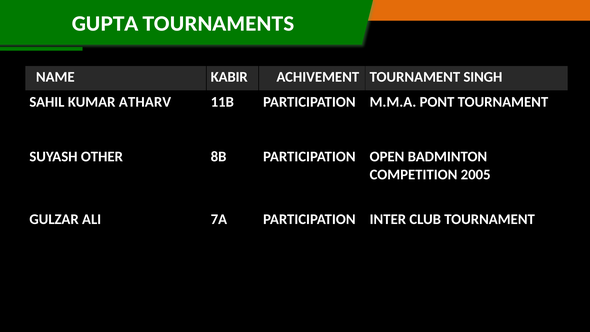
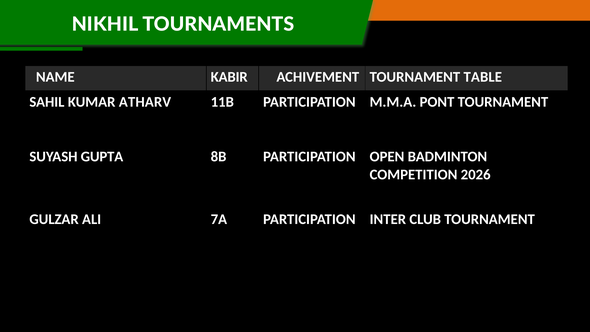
GUPTA: GUPTA -> NIKHIL (105, 24)
SINGH: SINGH -> TABLE (483, 77)
OTHER: OTHER -> GUPTA (102, 157)
2005: 2005 -> 2026 (476, 175)
